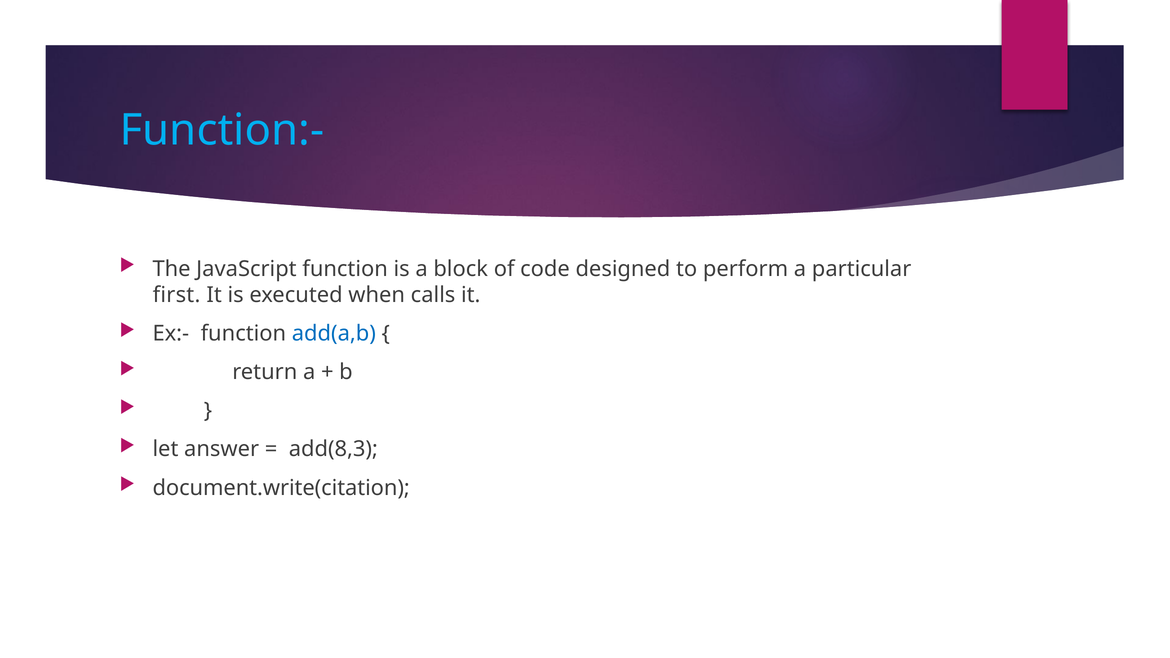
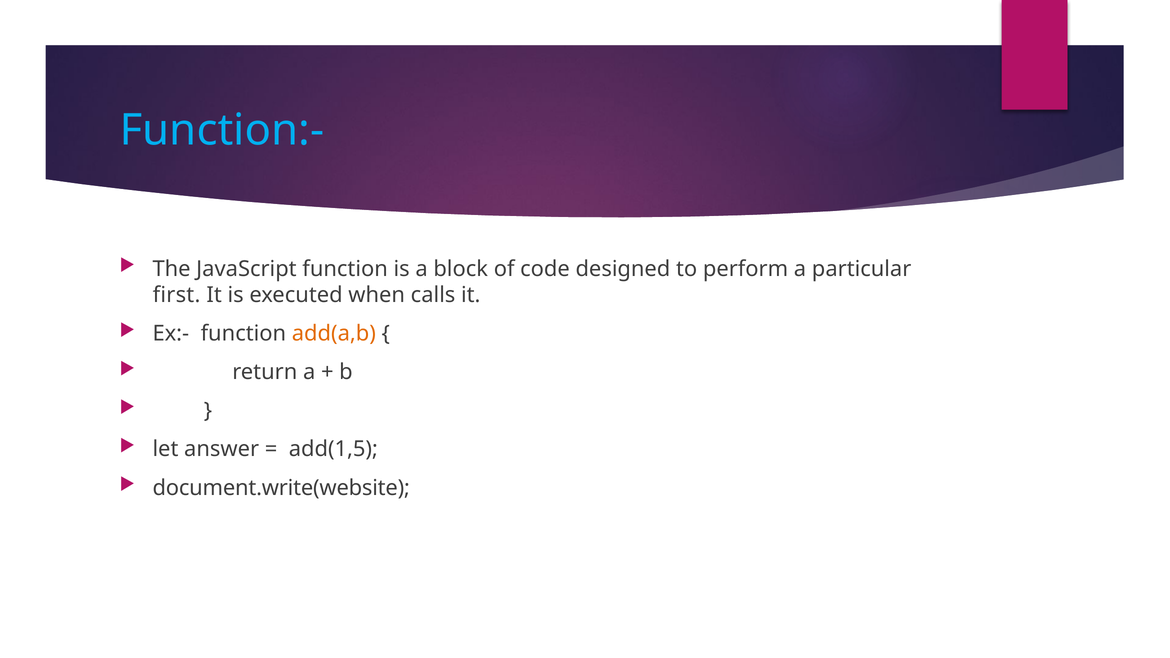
add(a,b colour: blue -> orange (334, 334)
add(8,3: add(8,3 -> add(1,5 (333, 449)
document.write(citation: document.write(citation -> document.write(website (281, 488)
